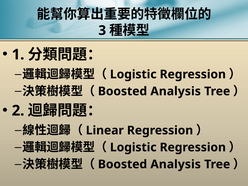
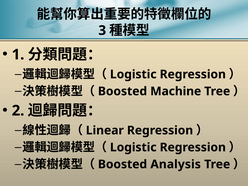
Analysis: Analysis -> Machine (176, 91)
